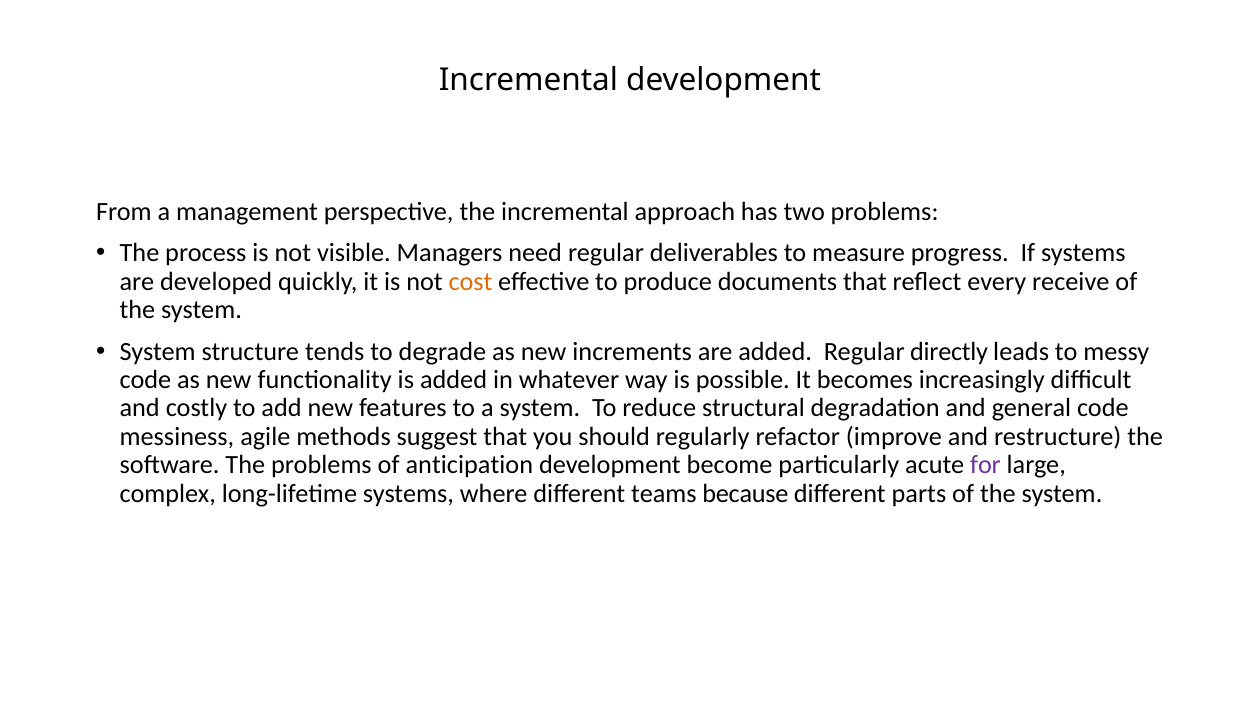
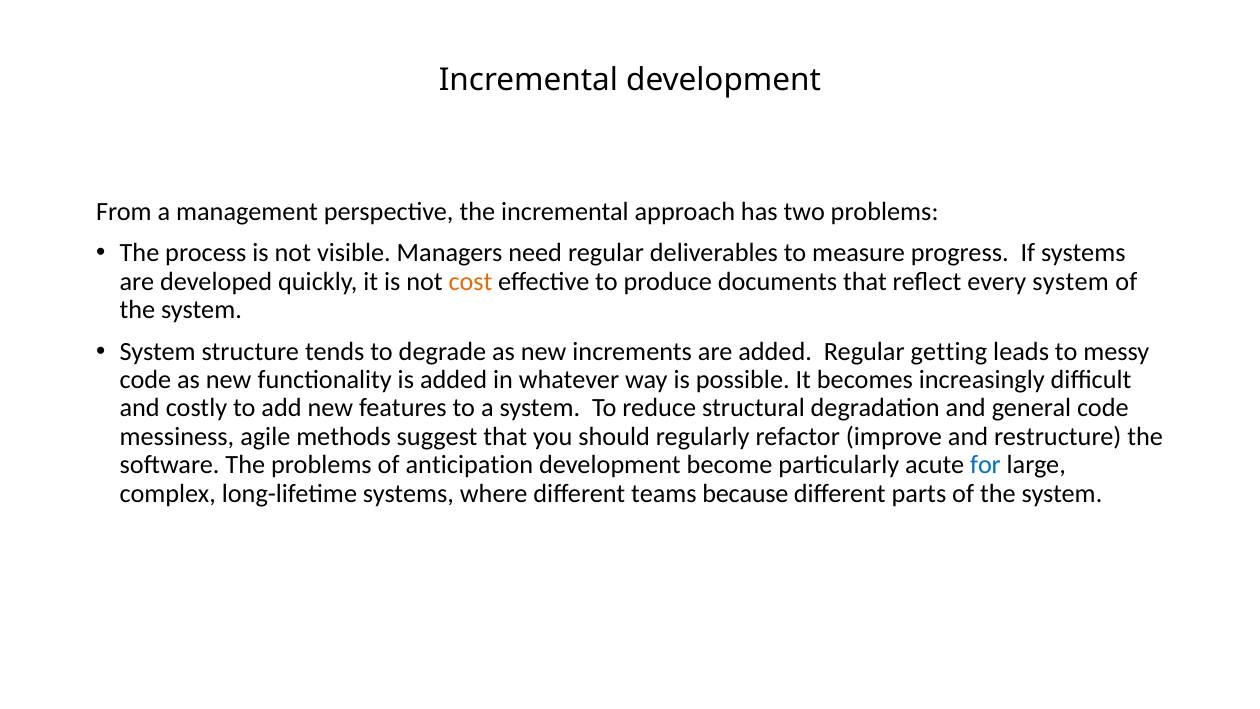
every receive: receive -> system (1071, 281)
directly: directly -> getting (949, 351)
for colour: purple -> blue (986, 465)
